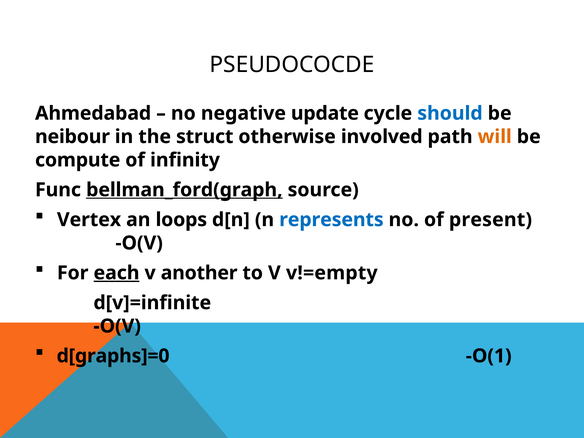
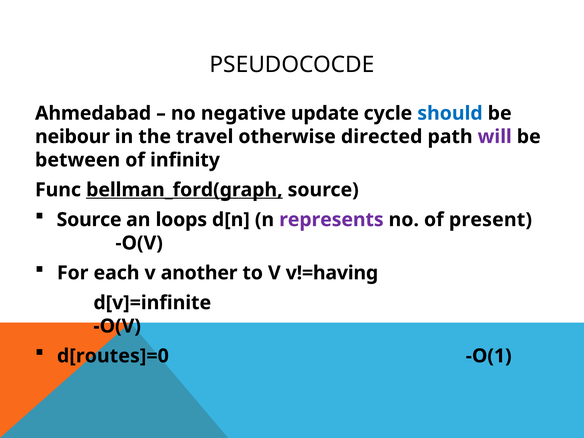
struct: struct -> travel (205, 137)
involved: involved -> directed (382, 137)
will colour: orange -> purple (495, 137)
compute: compute -> between (78, 160)
Vertex: Vertex -> Source (89, 220)
represents colour: blue -> purple (331, 220)
each underline: present -> none (117, 273)
v!=empty: v!=empty -> v!=having (332, 273)
d[graphs]=0: d[graphs]=0 -> d[routes]=0 (113, 356)
